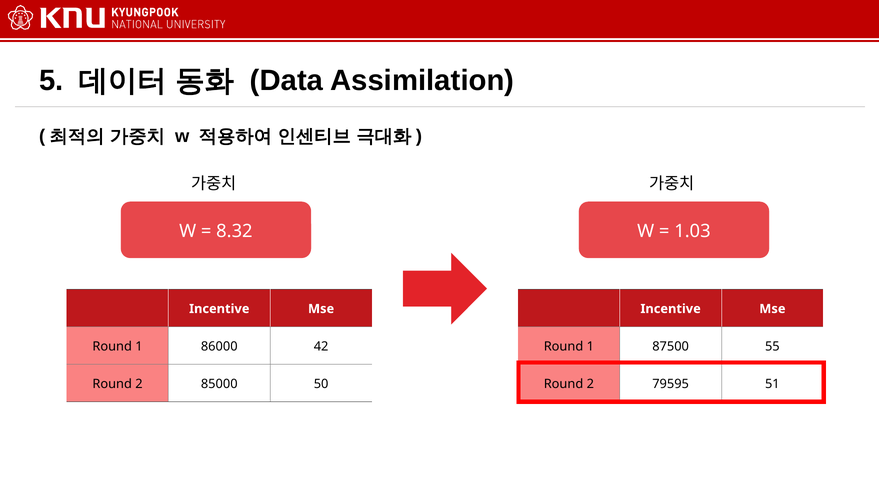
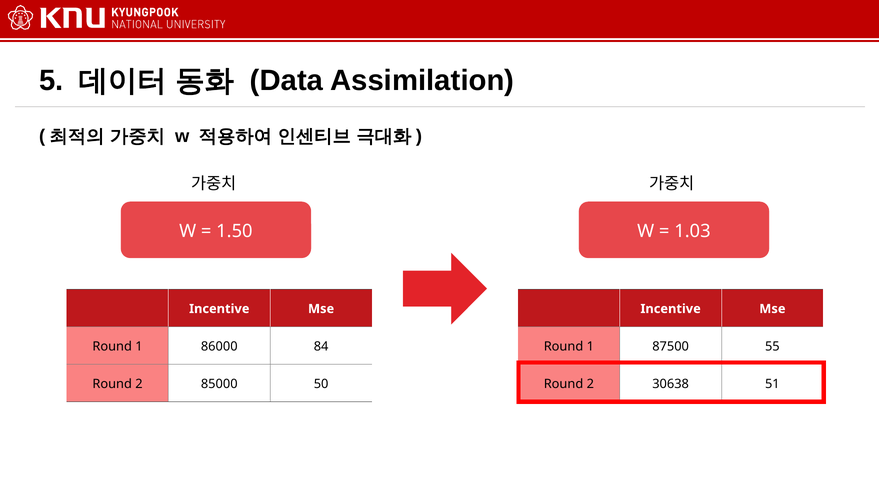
8.32: 8.32 -> 1.50 (234, 231)
42: 42 -> 84 (321, 346)
79595: 79595 -> 30638 (671, 383)
